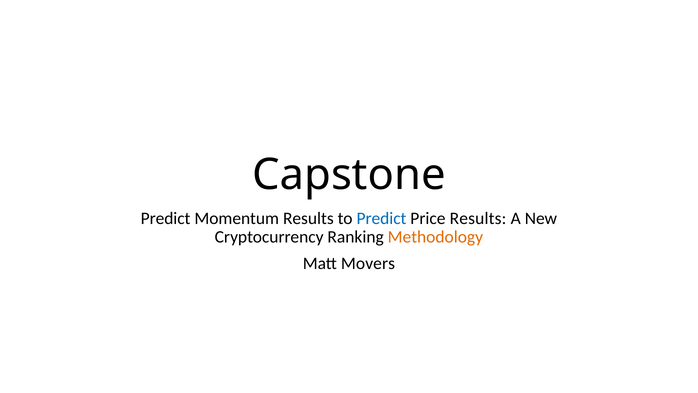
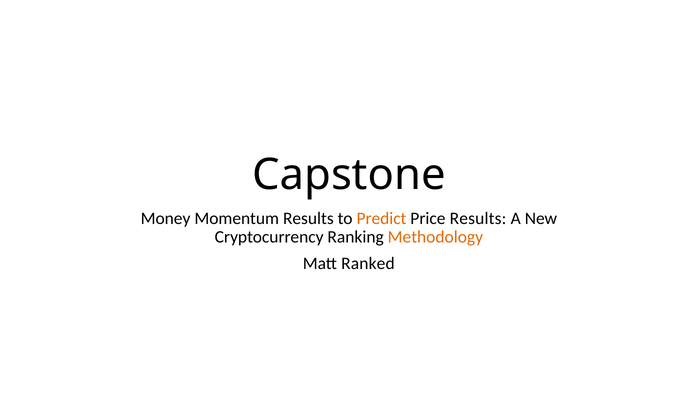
Predict: Predict -> Money (166, 218)
Predict colour: blue -> orange (381, 218)
Movers: Movers -> Ranked (368, 263)
